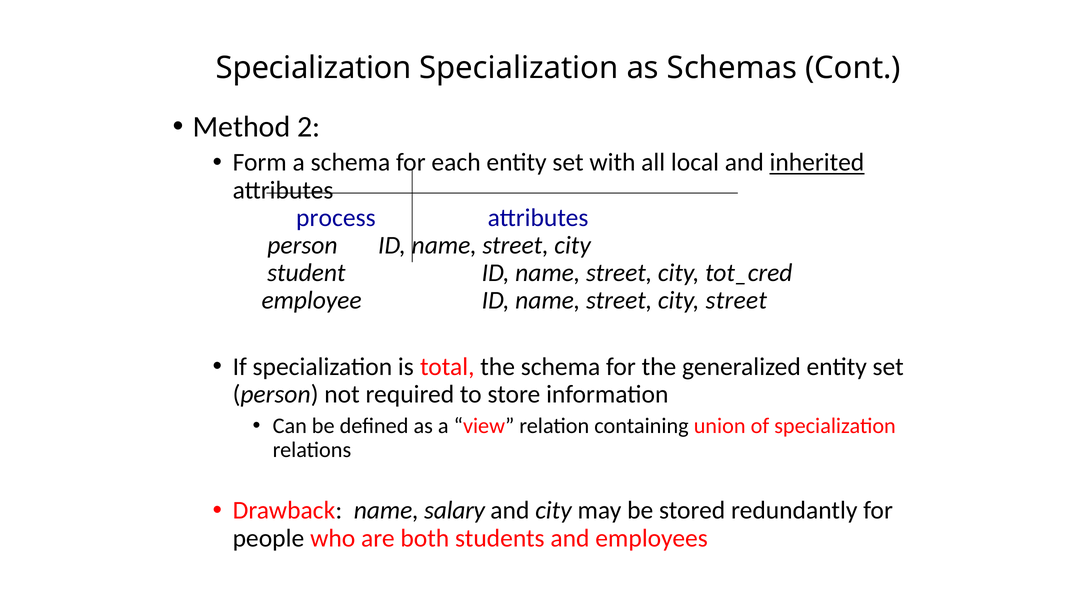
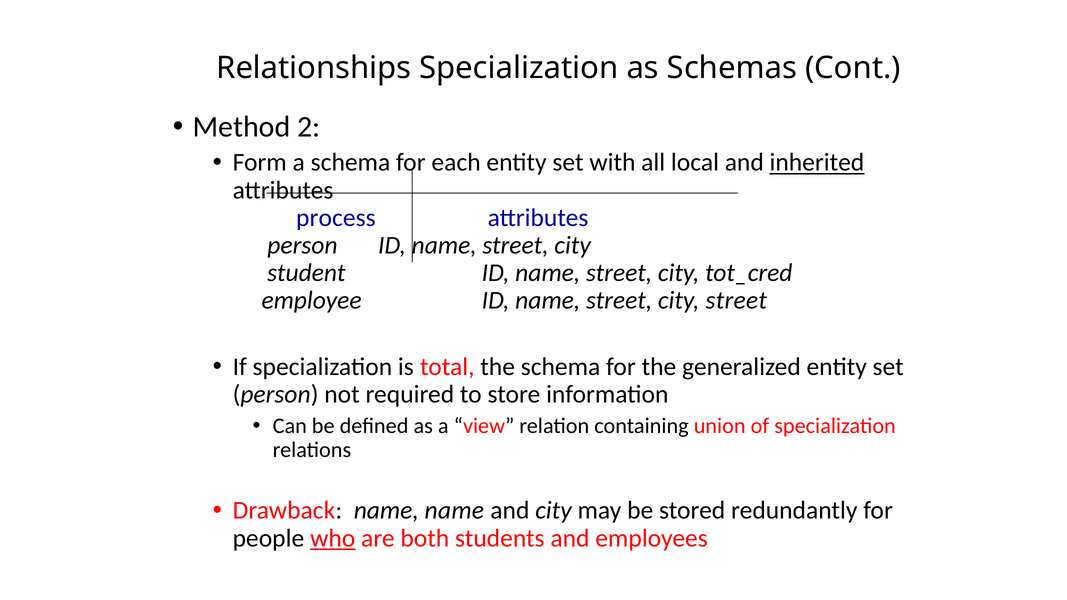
Specialization: Specialization -> Relationships (314, 68)
name salary: salary -> name (454, 511)
who underline: none -> present (333, 538)
